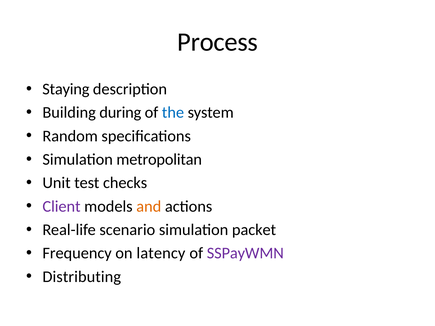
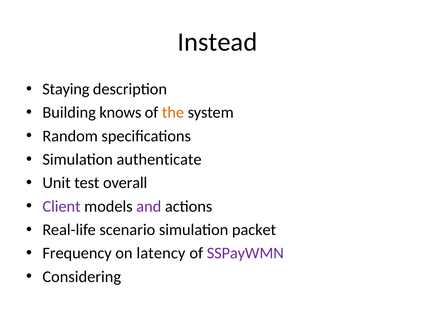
Process: Process -> Instead (217, 42)
during: during -> knows (120, 113)
the colour: blue -> orange (173, 113)
metropolitan: metropolitan -> authenticate (159, 160)
checks: checks -> overall (125, 183)
and colour: orange -> purple (149, 207)
Distributing: Distributing -> Considering (82, 277)
